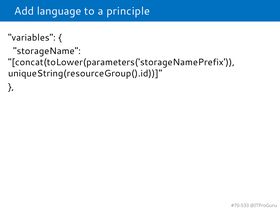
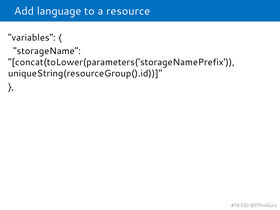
principle: principle -> resource (128, 11)
